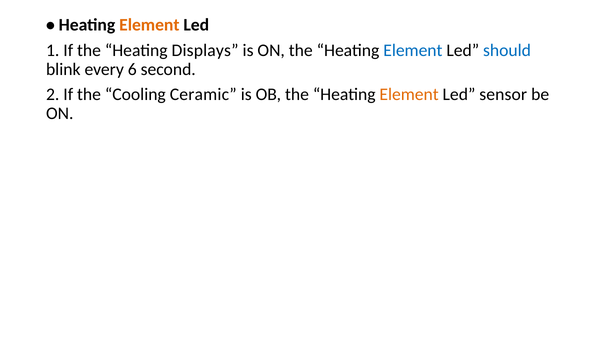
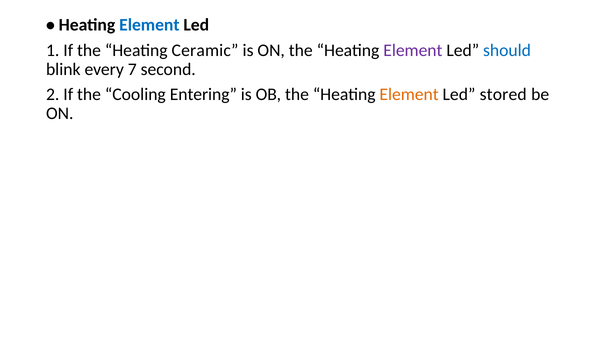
Element colour: orange -> blue (149, 25)
Displays: Displays -> Ceramic (205, 50)
Element colour: blue -> purple (413, 50)
6: 6 -> 7 (132, 69)
Ceramic: Ceramic -> Entering (203, 95)
sensor: sensor -> stored (503, 95)
